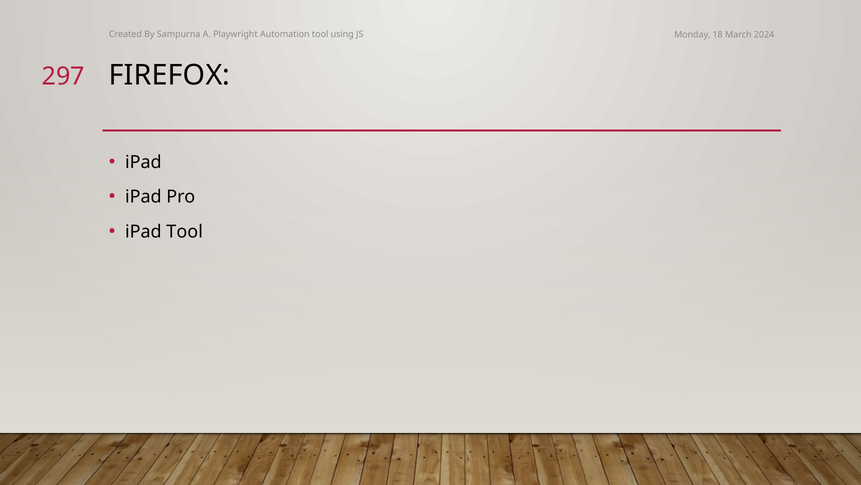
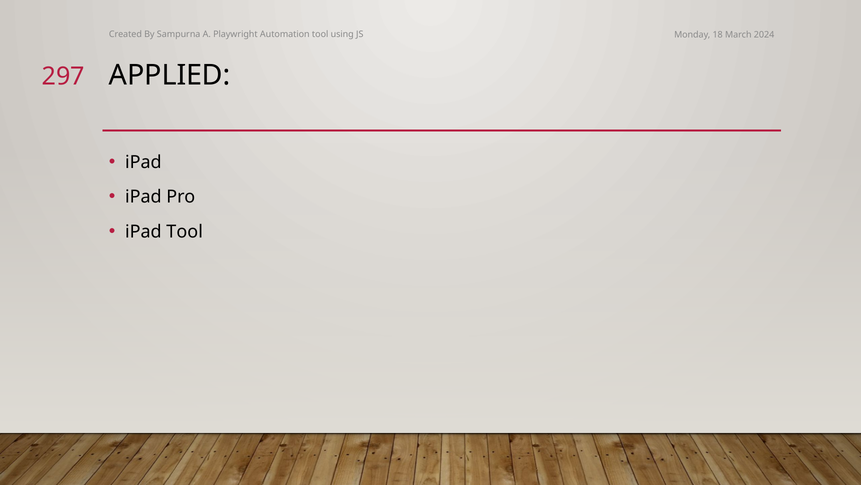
FIREFOX: FIREFOX -> APPLIED (170, 75)
